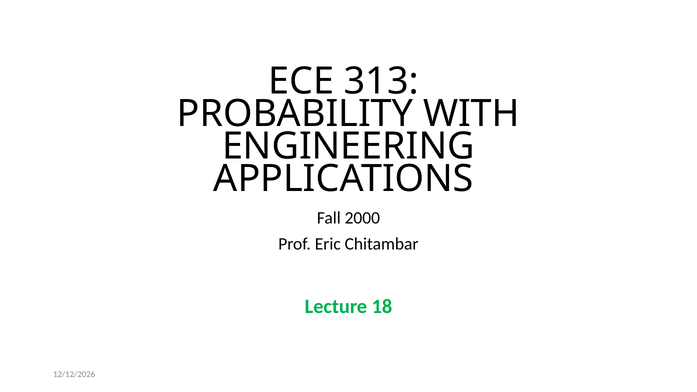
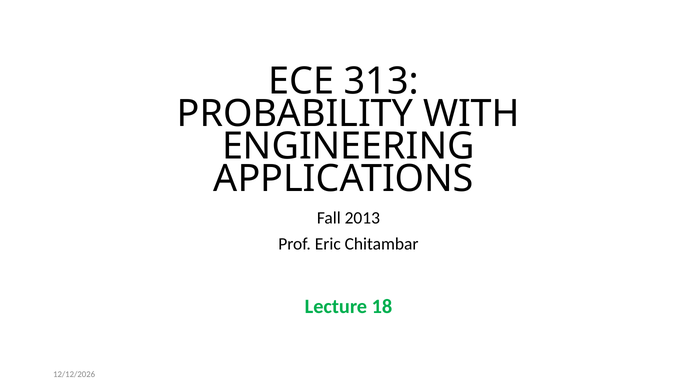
2000: 2000 -> 2013 (362, 218)
